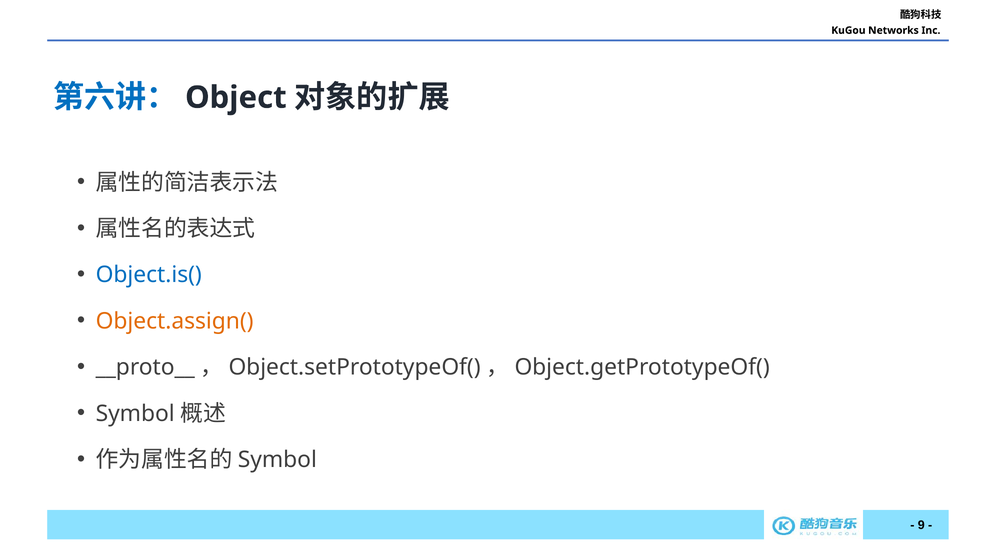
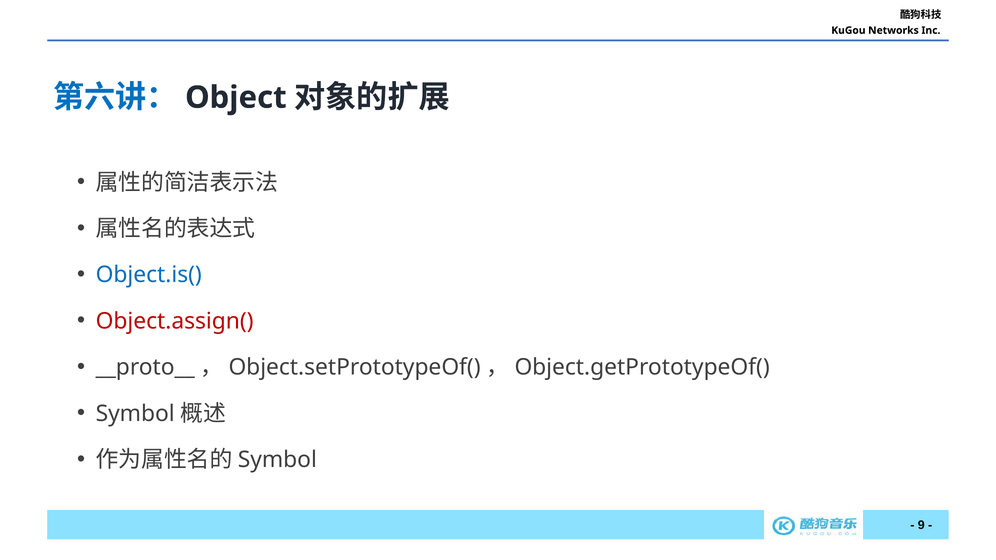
Object.assign( colour: orange -> red (175, 321)
